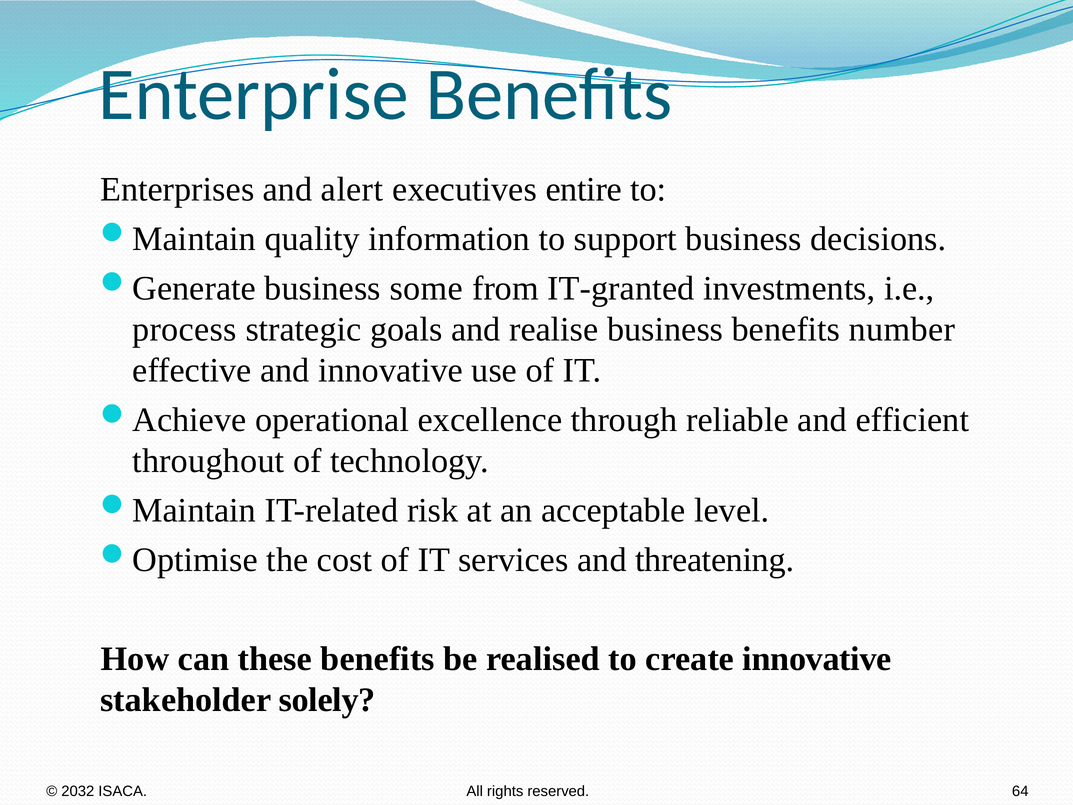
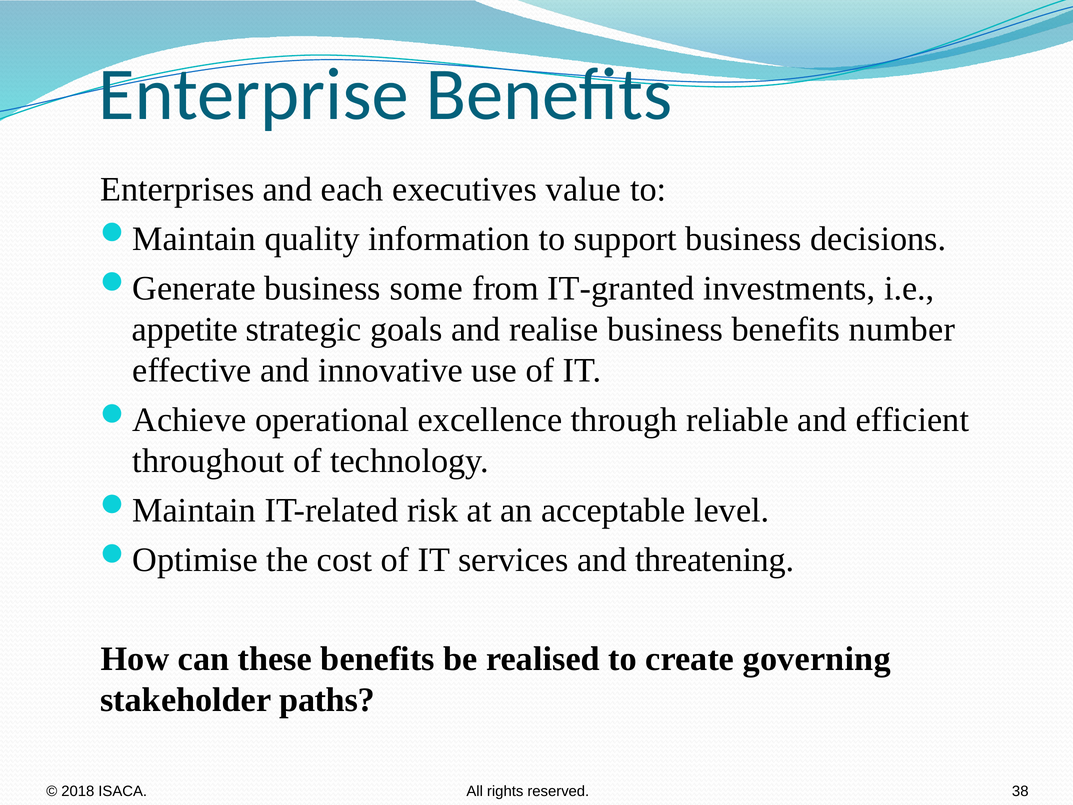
alert: alert -> each (352, 189)
entire: entire -> value (583, 189)
process: process -> appetite (185, 329)
create innovative: innovative -> governing (817, 659)
solely: solely -> paths (327, 700)
2032: 2032 -> 2018 (78, 791)
64: 64 -> 38 (1020, 791)
